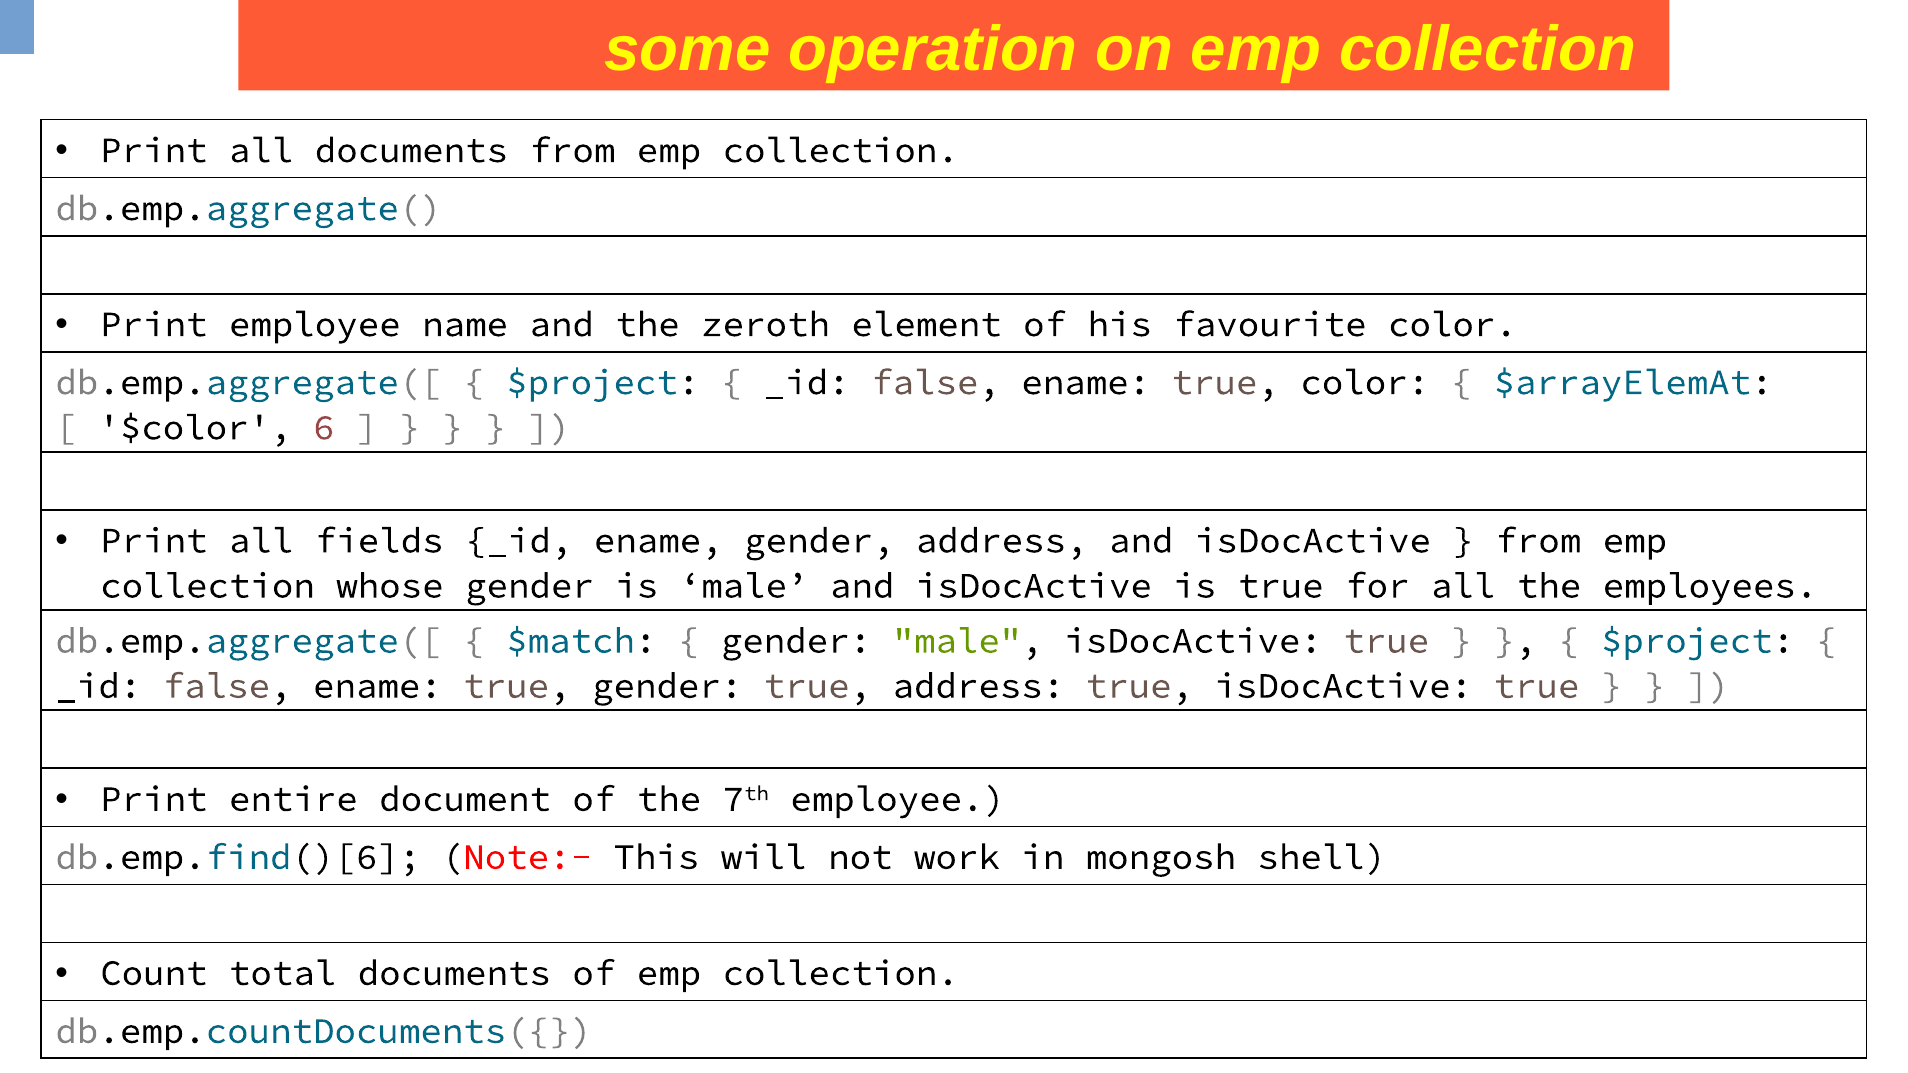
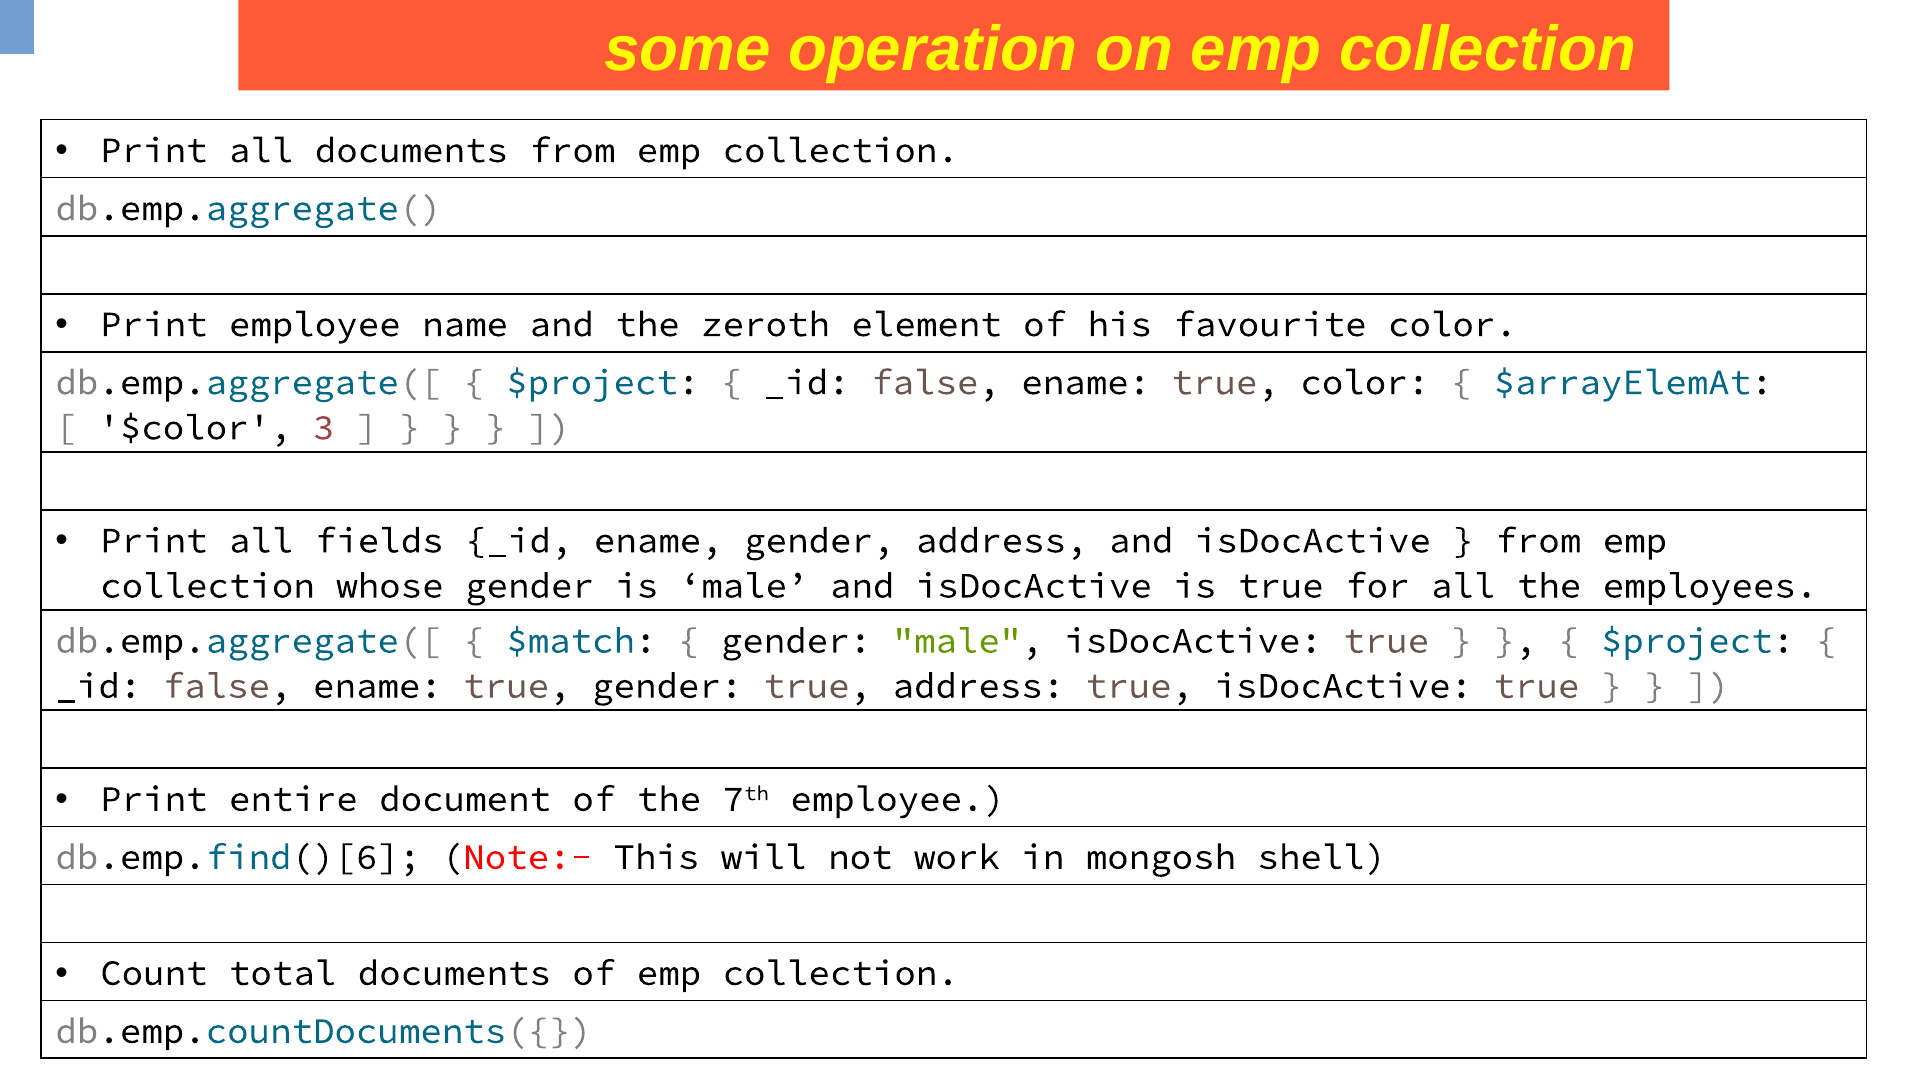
6: 6 -> 3 (324, 428)
